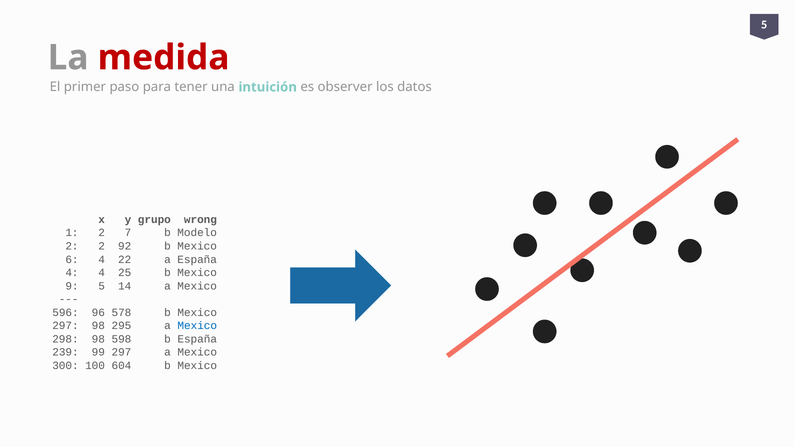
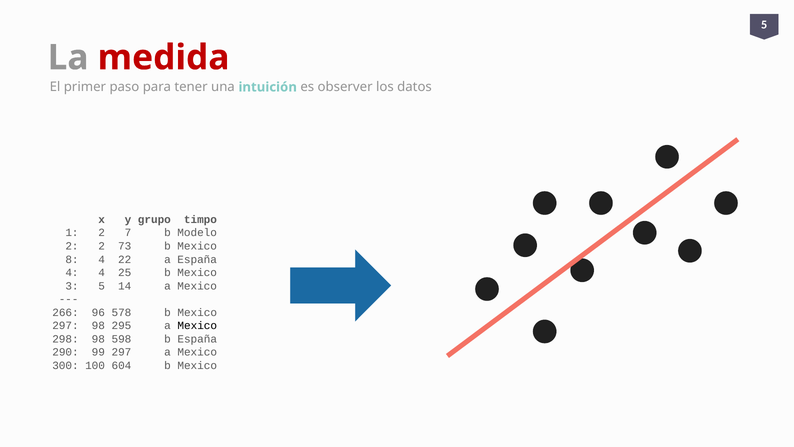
wrong: wrong -> timpo (200, 219)
92: 92 -> 73 (125, 246)
6: 6 -> 8 (72, 259)
9: 9 -> 3 (72, 286)
596: 596 -> 266 (65, 312)
Mexico colour: blue -> black (197, 325)
239: 239 -> 290 (65, 352)
